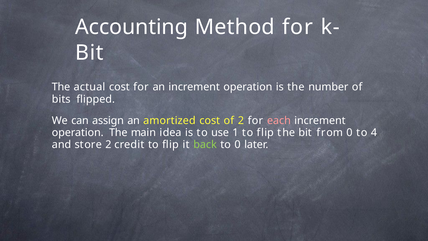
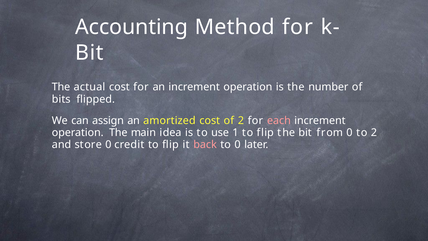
to 4: 4 -> 2 (374, 133)
store 2: 2 -> 0 (108, 145)
back colour: light green -> pink (205, 145)
